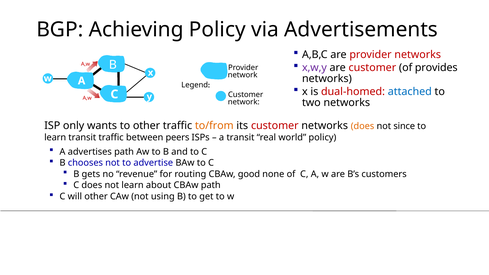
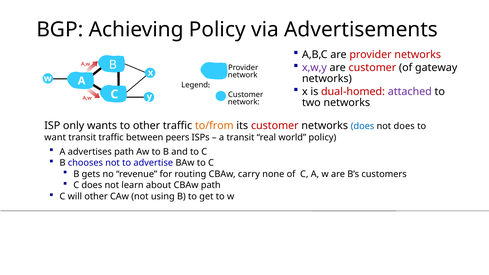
provides: provides -> gateway (436, 68)
attached colour: blue -> purple (410, 92)
does colour: orange -> blue (363, 126)
not since: since -> does (404, 126)
learn: learn -> want (55, 137)
good: good -> carry (249, 174)
